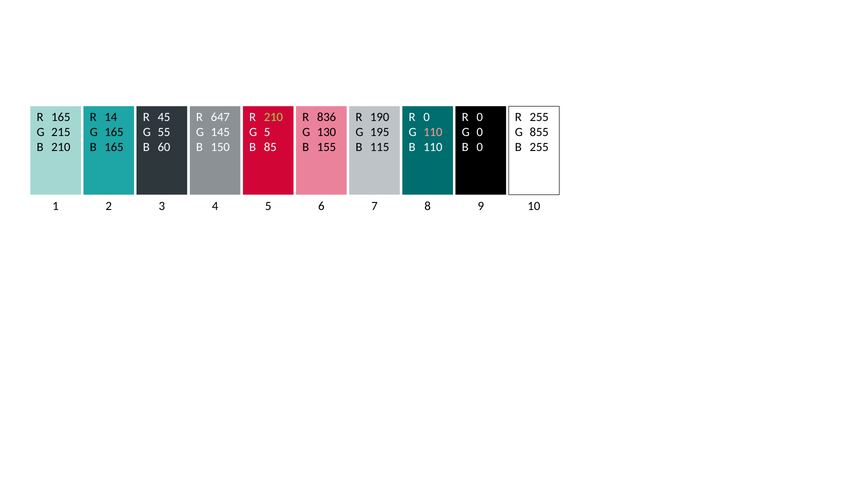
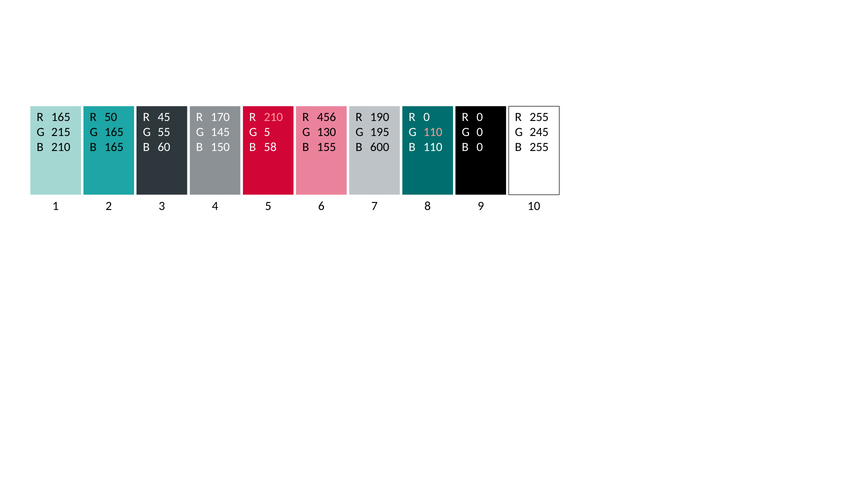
14: 14 -> 50 (111, 117)
647: 647 -> 170 (220, 117)
210 colour: light green -> pink (273, 117)
836: 836 -> 456 (327, 117)
855: 855 -> 245 (539, 132)
85: 85 -> 58 (270, 147)
115: 115 -> 600 (380, 147)
